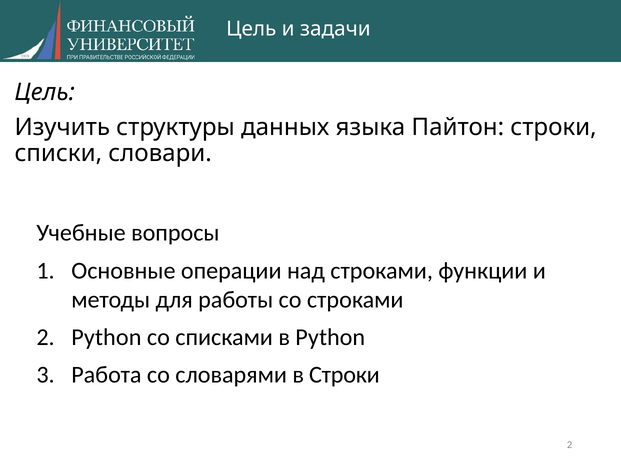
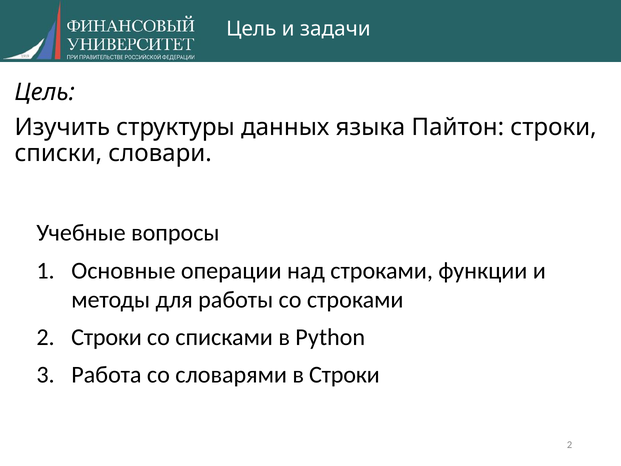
2 Python: Python -> Строки (107, 337)
